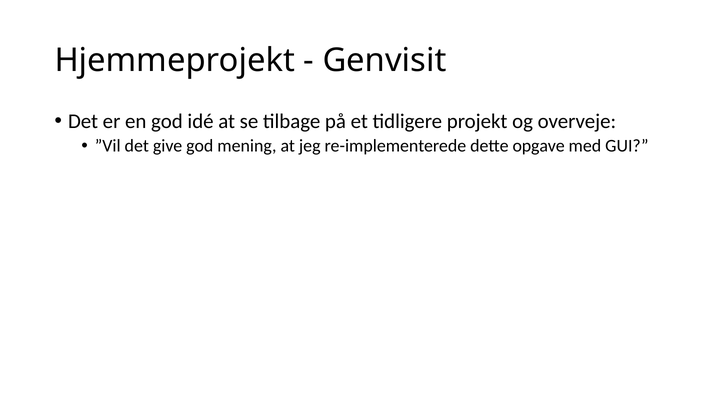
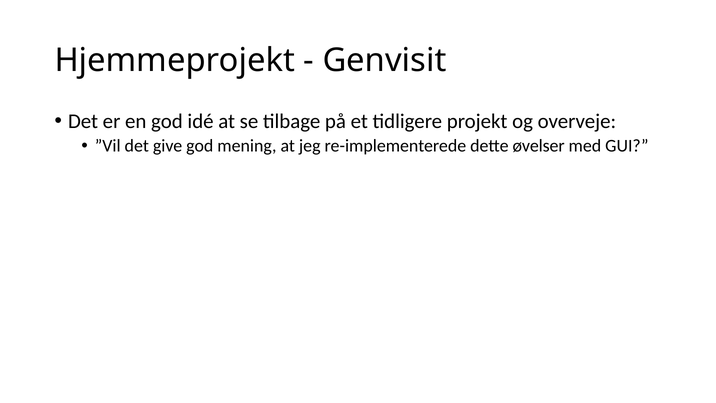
opgave: opgave -> øvelser (539, 146)
